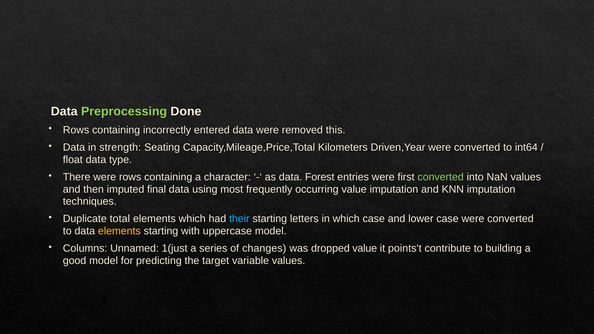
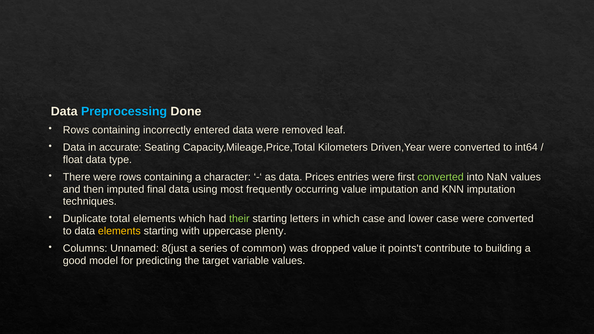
Preprocessing colour: light green -> light blue (124, 112)
this: this -> leaf (336, 130)
strength: strength -> accurate (120, 147)
Forest: Forest -> Prices (320, 177)
their colour: light blue -> light green (239, 219)
uppercase model: model -> plenty (271, 231)
1(just: 1(just -> 8(just (175, 249)
changes: changes -> common (264, 249)
